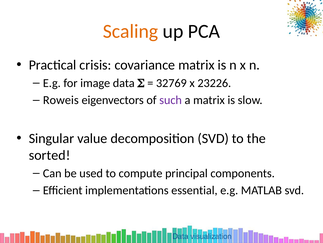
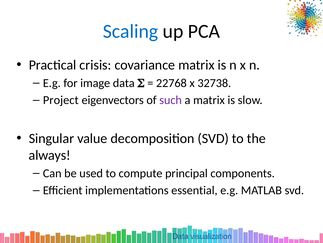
Scaling colour: orange -> blue (131, 31)
32769: 32769 -> 22768 (171, 83)
23226: 23226 -> 32738 (214, 83)
Roweis: Roweis -> Project (61, 100)
sorted: sorted -> always (50, 155)
